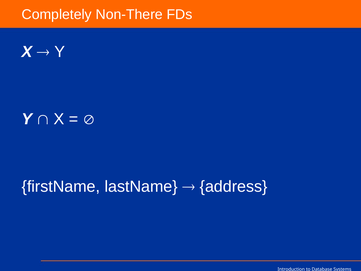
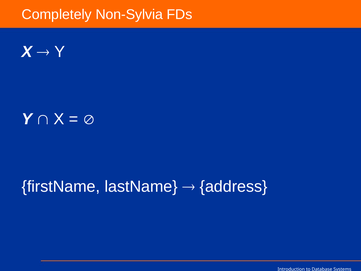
Non-There: Non-There -> Non-Sylvia (129, 15)
